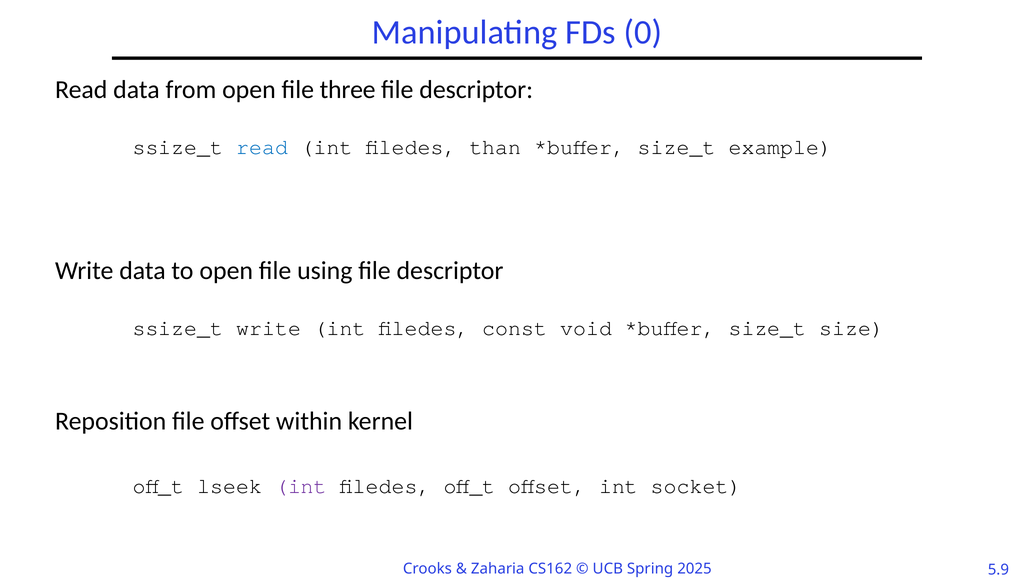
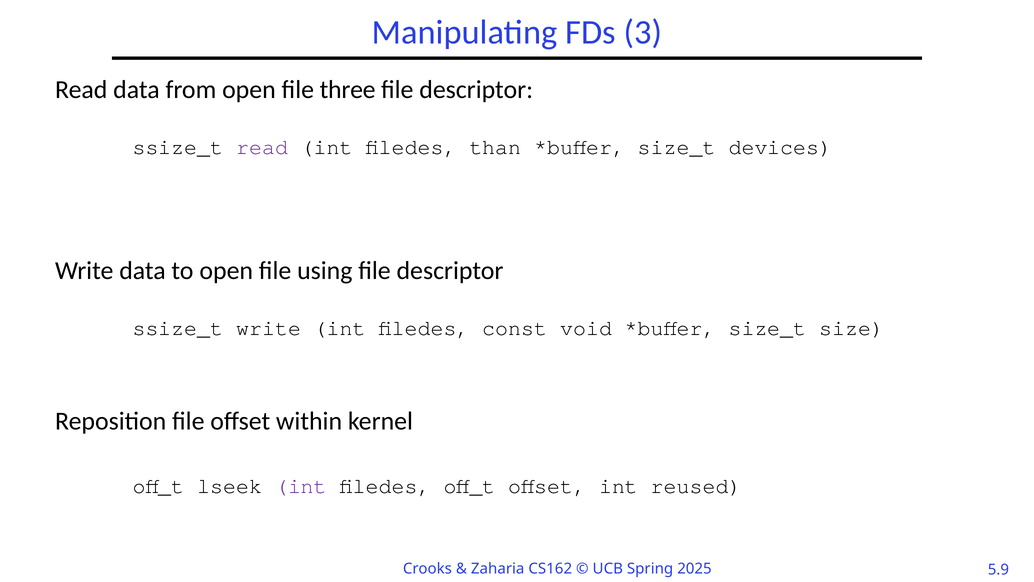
0: 0 -> 3 (643, 32)
read colour: blue -> purple (262, 147)
example: example -> devices (780, 147)
socket: socket -> reused (696, 486)
